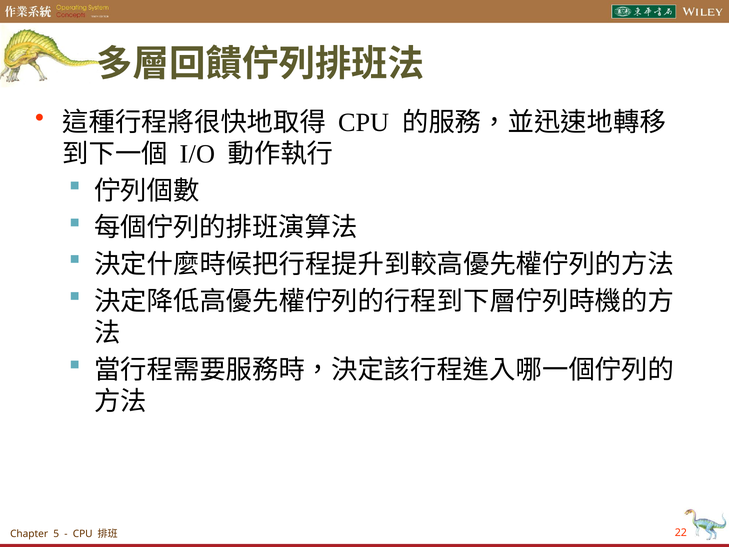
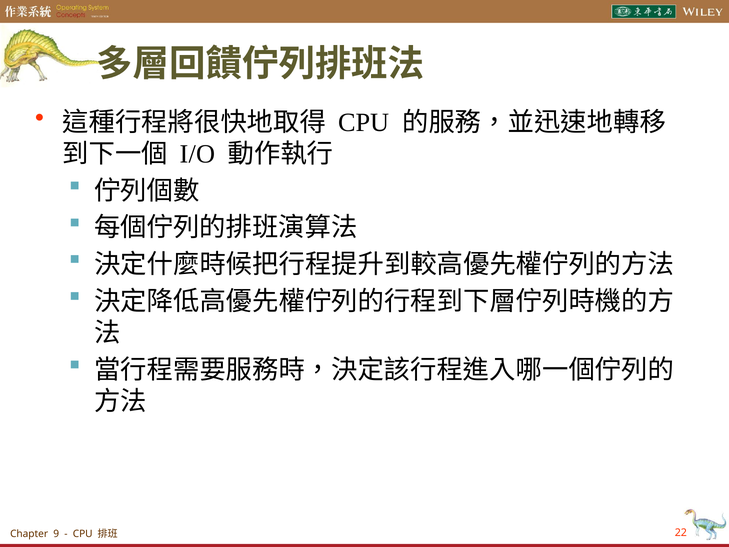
5: 5 -> 9 (56, 533)
